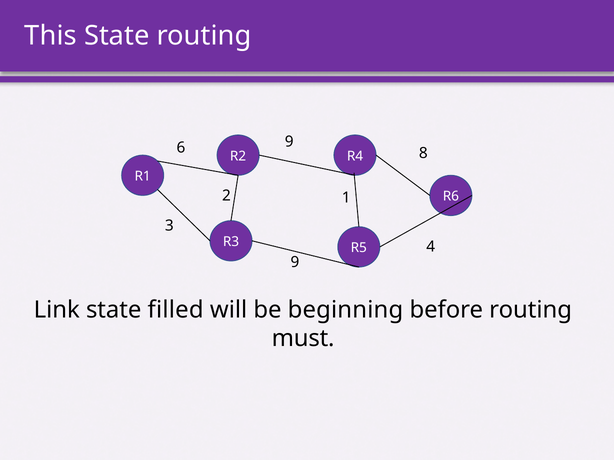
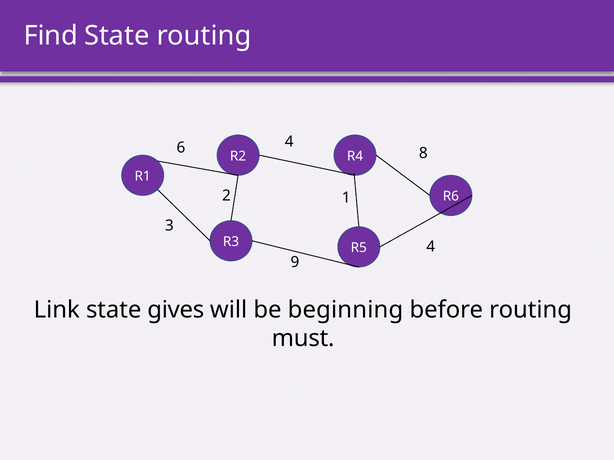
This: This -> Find (51, 36)
6 9: 9 -> 4 (289, 142)
filled: filled -> gives (176, 310)
